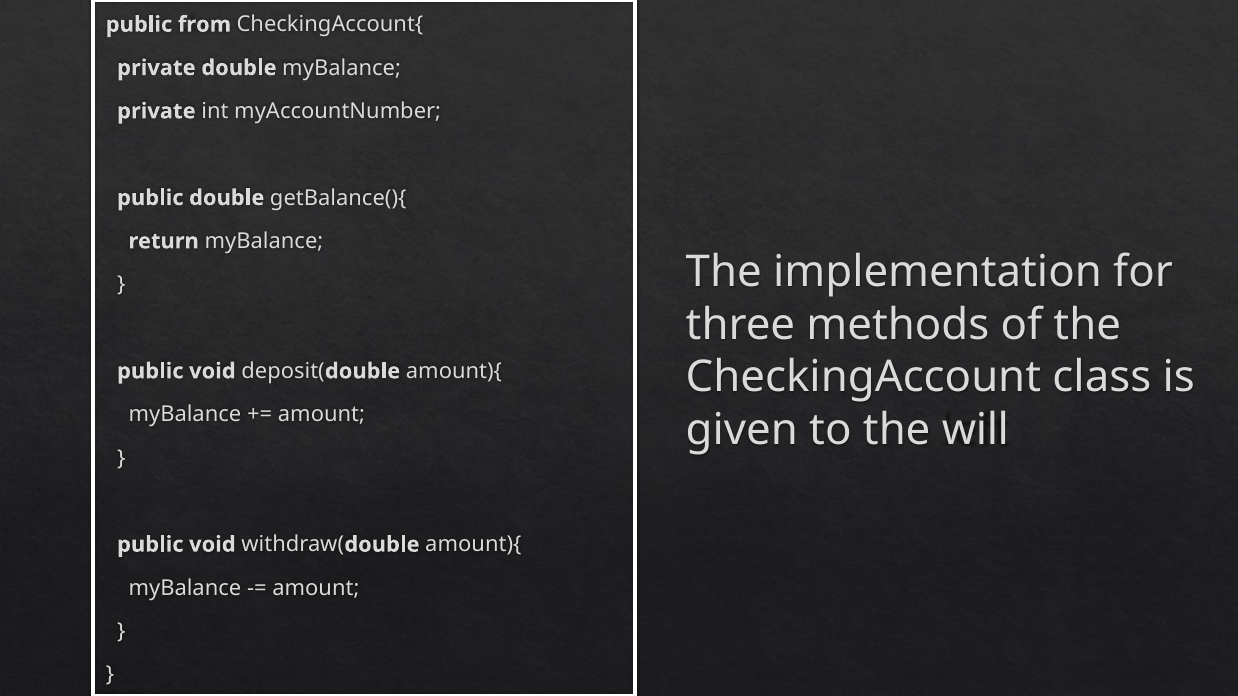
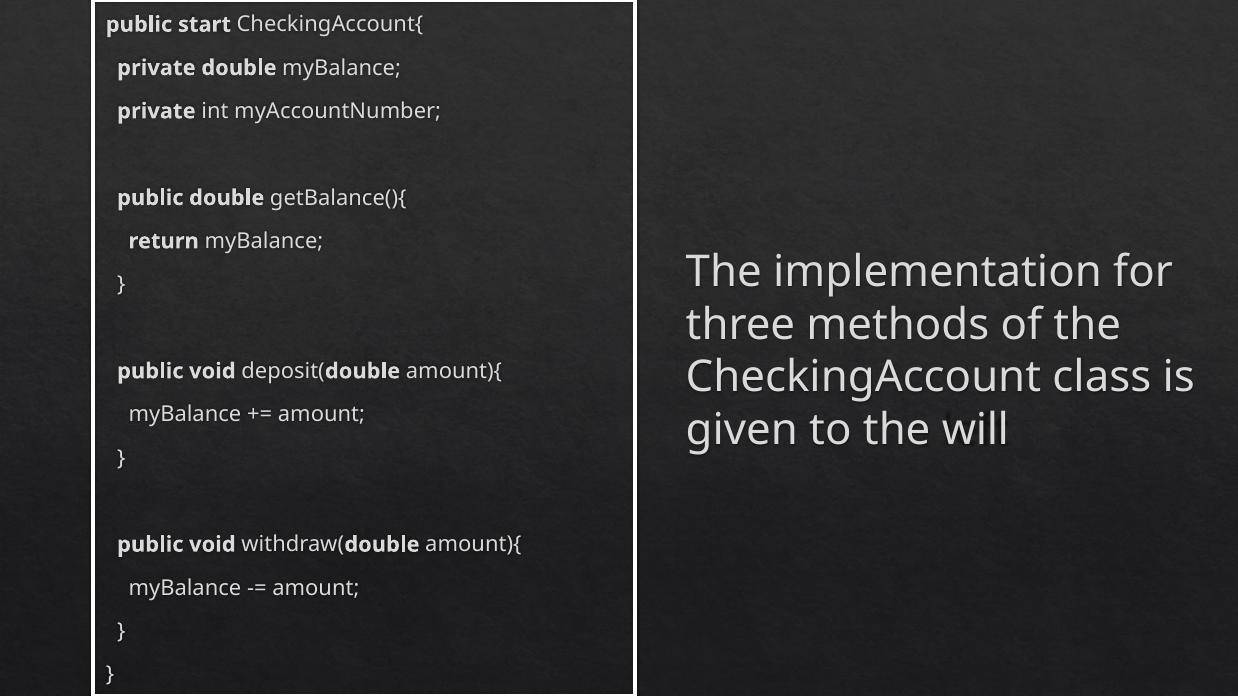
from: from -> start (204, 25)
